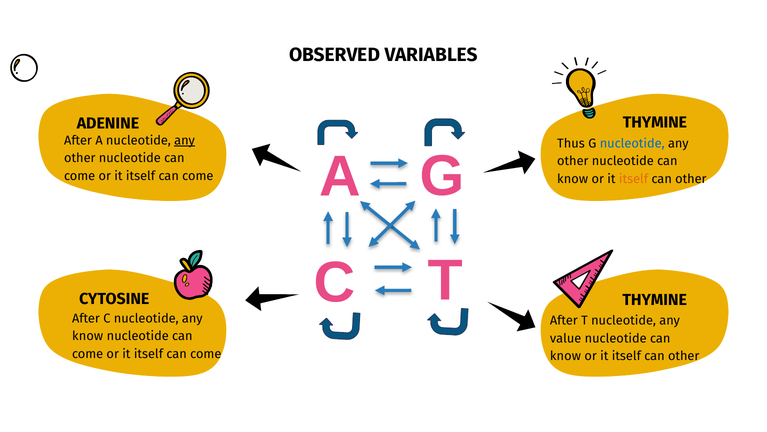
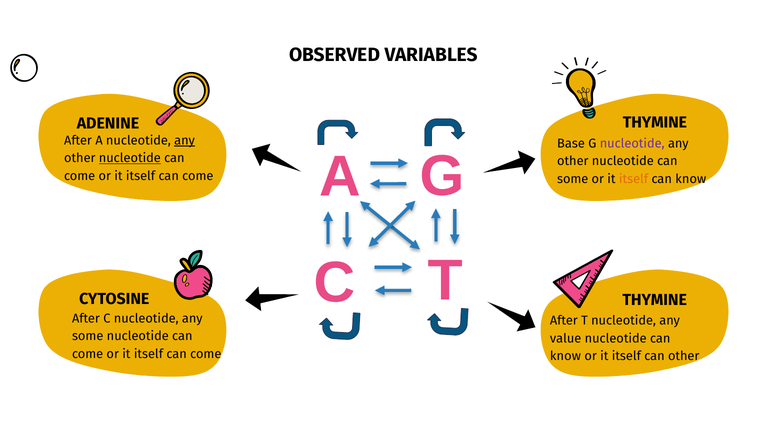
Thus: Thus -> Base (571, 143)
nucleotide colour: blue -> purple (632, 143)
nucleotide underline: none -> present (130, 158)
know: know -> some (573, 179)
other: other -> know (691, 179)
know: know -> some (88, 336)
